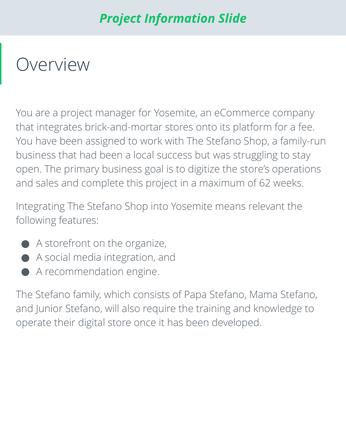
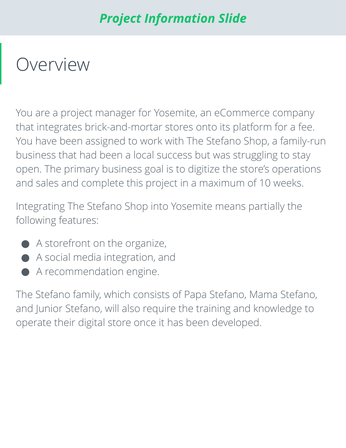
62: 62 -> 10 (265, 183)
relevant: relevant -> partially (266, 206)
